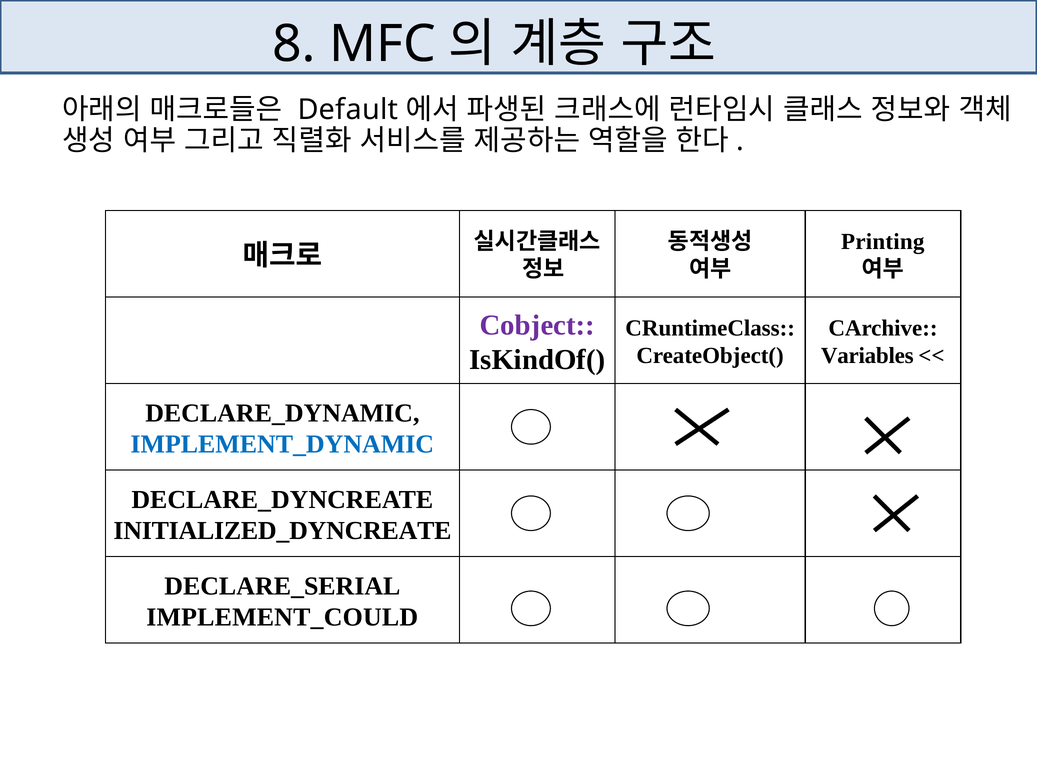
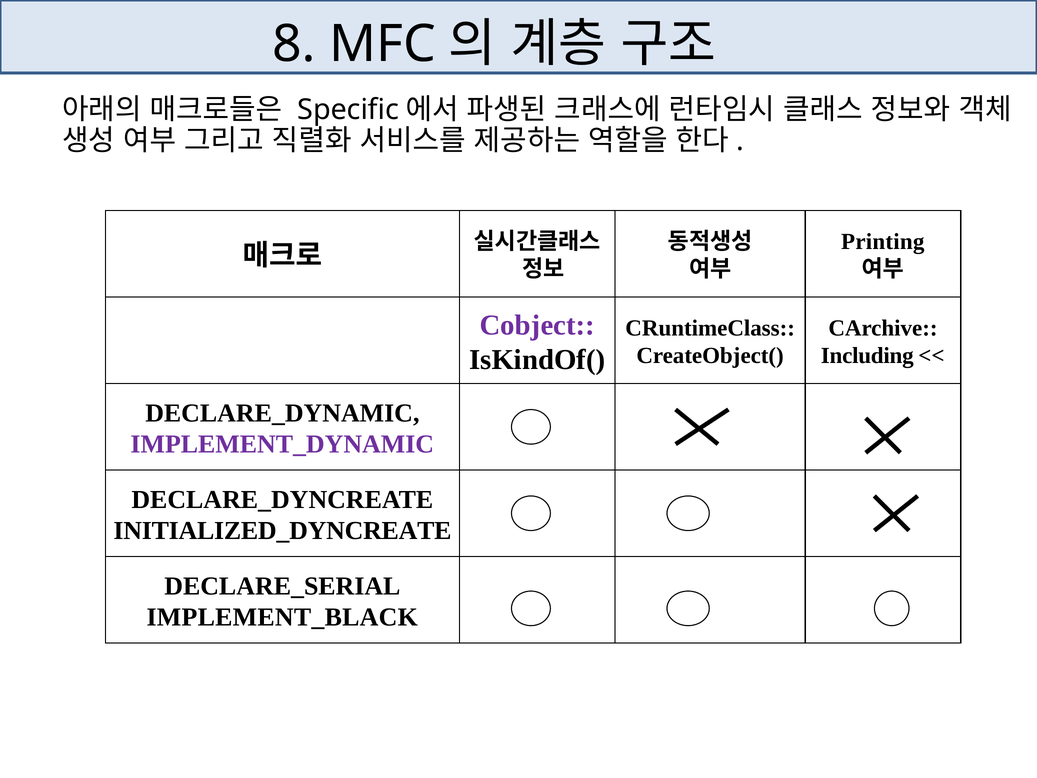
Default: Default -> Specific (348, 110)
Variables: Variables -> Including (867, 356)
IMPLEMENT_DYNAMIC colour: blue -> purple (282, 444)
IMPLEMENT_COULD: IMPLEMENT_COULD -> IMPLEMENT_BLACK (282, 617)
